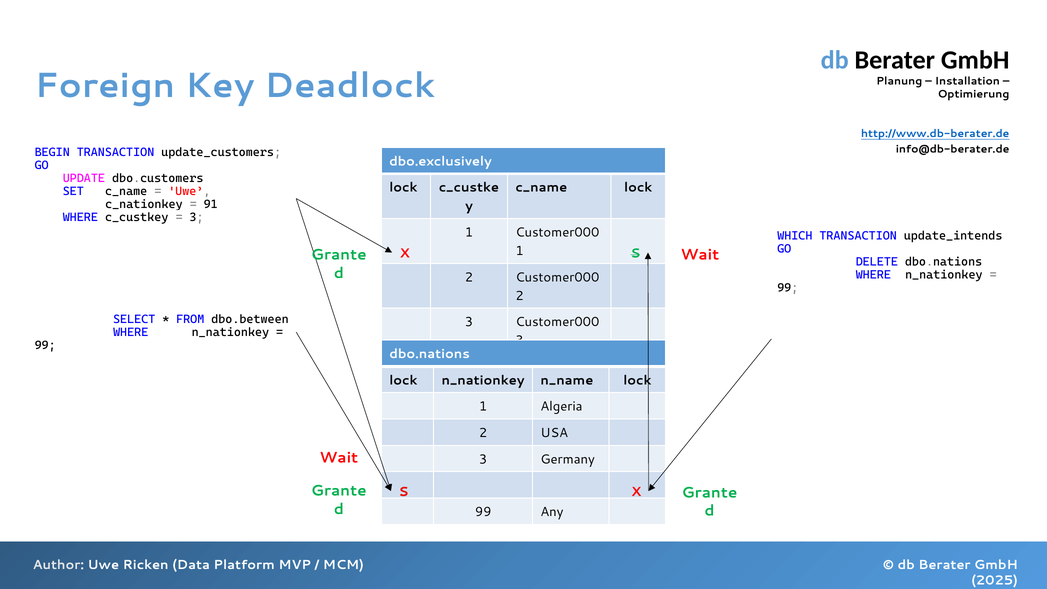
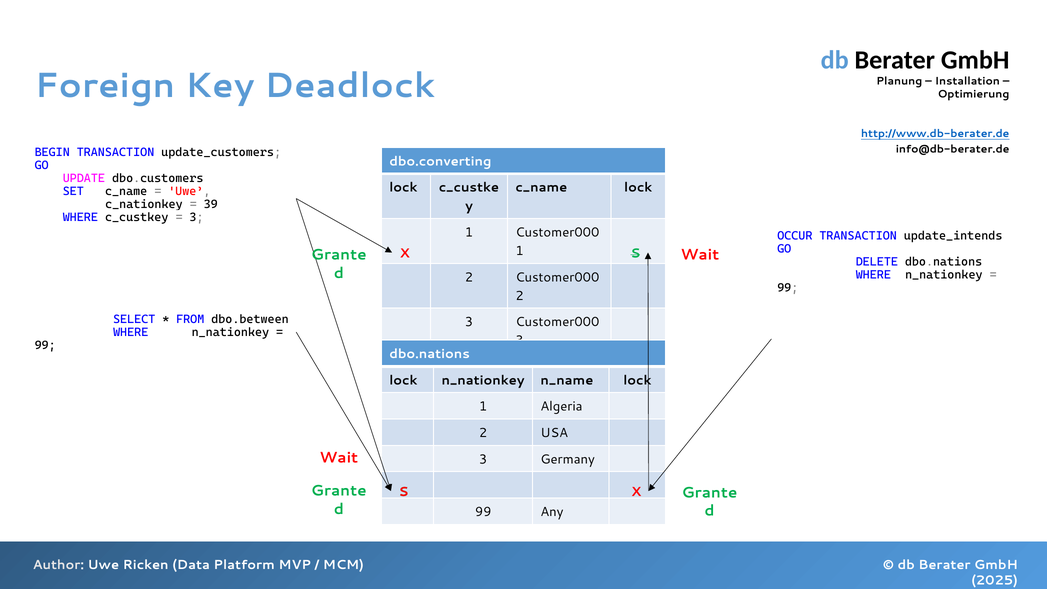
dbo.exclusively: dbo.exclusively -> dbo.converting (440, 161)
91: 91 -> 39 (211, 204)
WHICH: WHICH -> OCCUR (795, 236)
